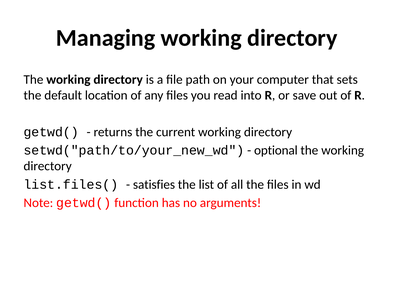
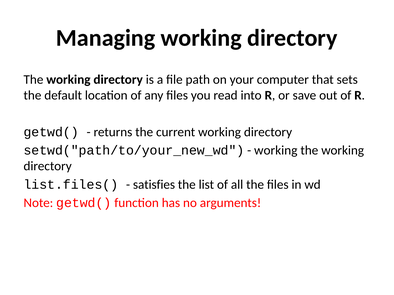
optional: optional -> working (276, 151)
